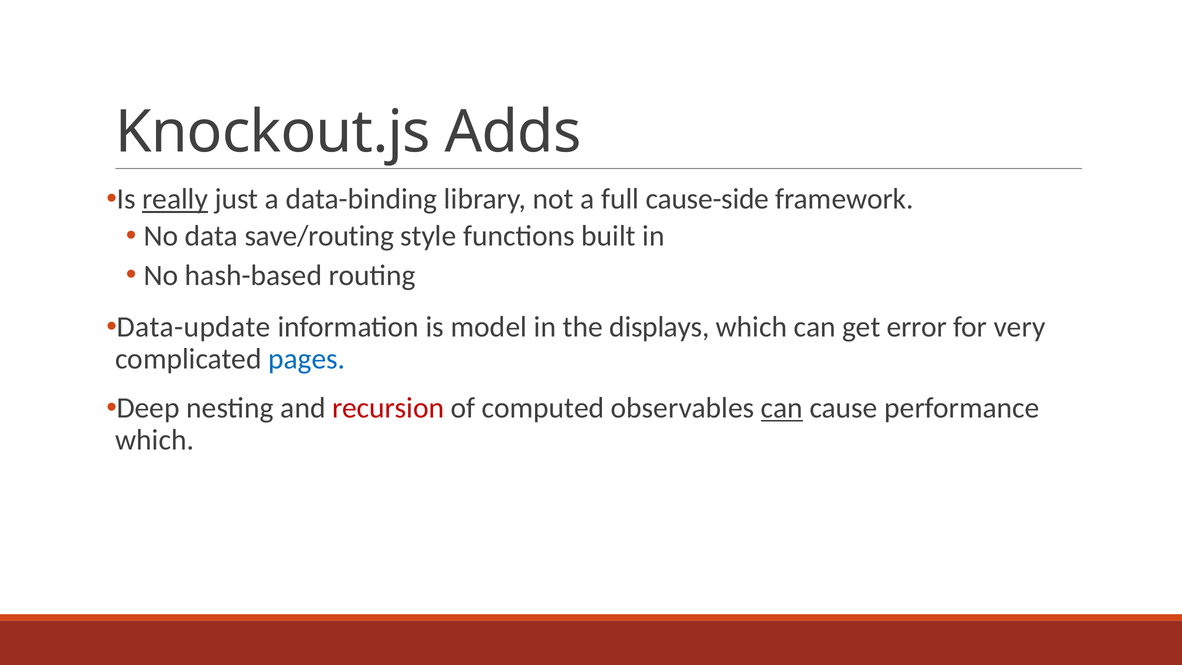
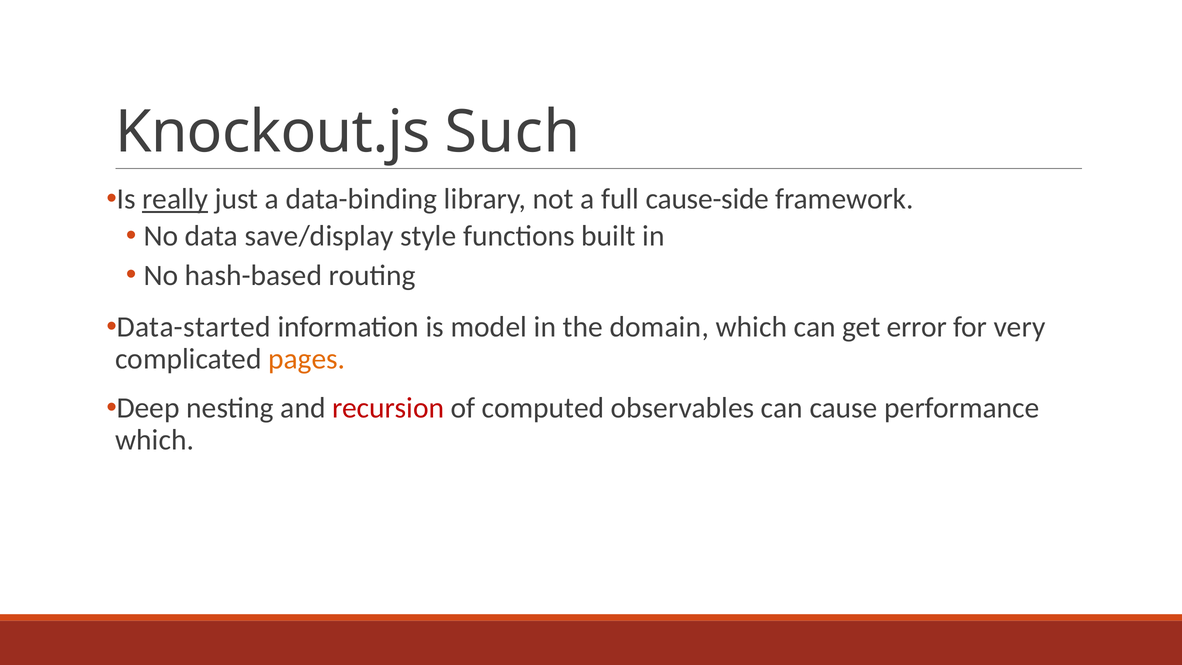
Adds: Adds -> Such (512, 132)
save/routing: save/routing -> save/display (319, 236)
Data-update: Data-update -> Data-started (194, 327)
displays: displays -> domain (659, 327)
pages colour: blue -> orange (307, 359)
can underline: present -> none (782, 408)
